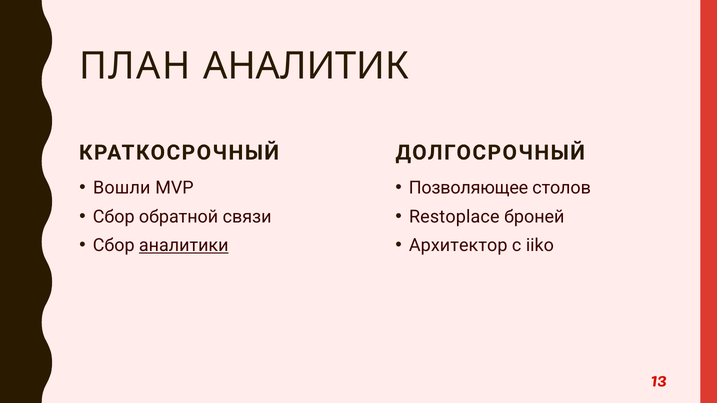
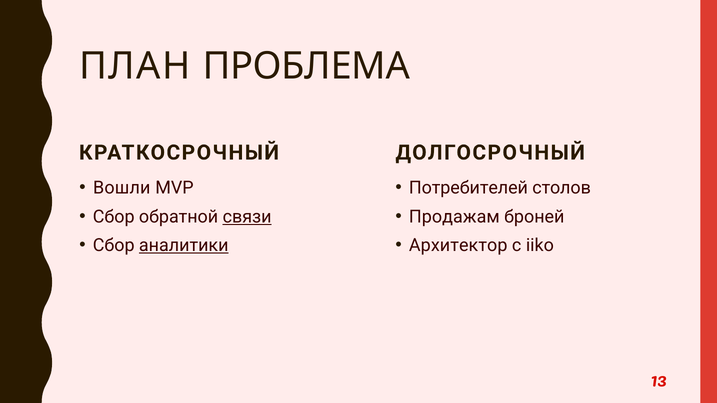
АНАЛИТИК: АНАЛИТИК -> ПРОБЛЕМА (306, 66)
Позволяющее: Позволяющее -> Потребителей (468, 188)
связи underline: none -> present (247, 217)
Restoplace: Restoplace -> Продажам (454, 217)
